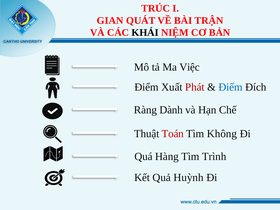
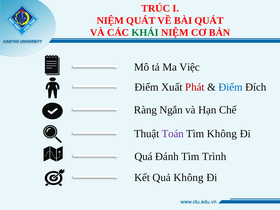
GIAN: GIAN -> NIỆM (110, 20)
BÀI TRẬN: TRẬN -> QUÁT (209, 20)
KHÁI colour: black -> green (145, 33)
Dành: Dành -> Ngắn (171, 110)
Toán colour: red -> purple (173, 134)
Hàng: Hàng -> Đánh (167, 157)
Quả Huỳnh: Huỳnh -> Không (189, 178)
